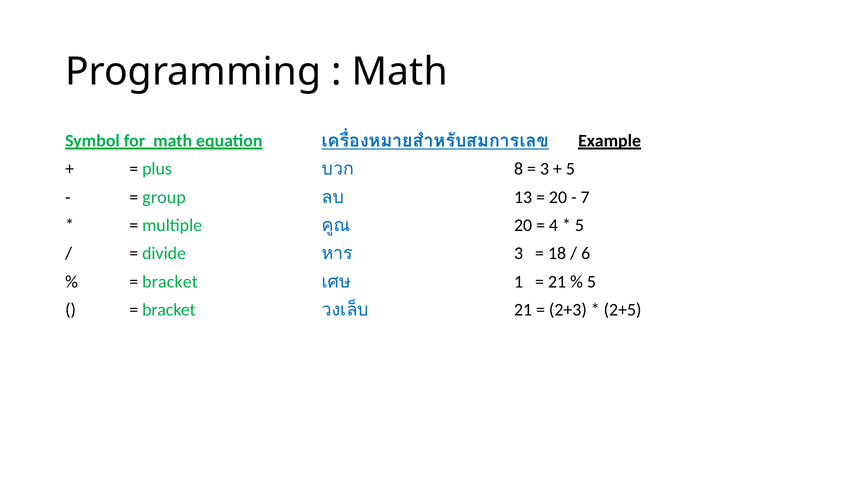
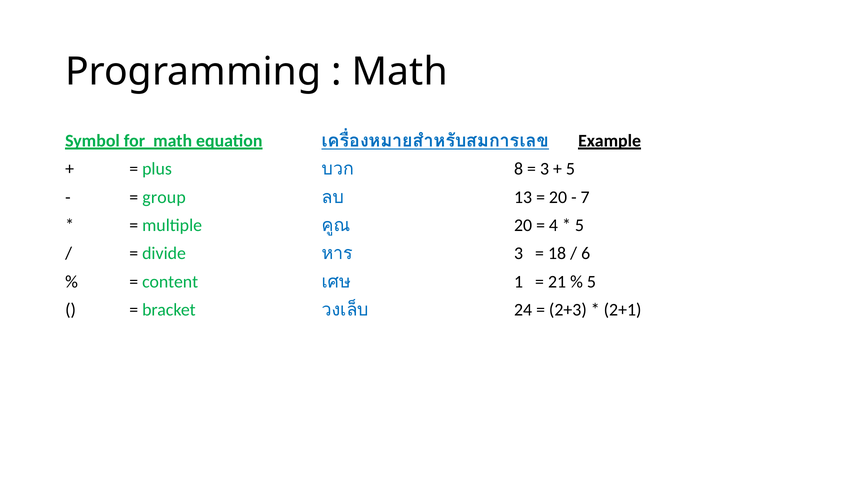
bracket: bracket -> content (170, 282)
21: 21 -> 24 (523, 310)
2+5: 2+5 -> 2+1 (623, 310)
